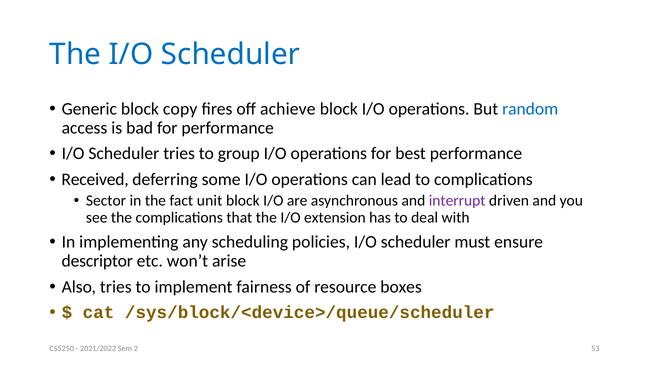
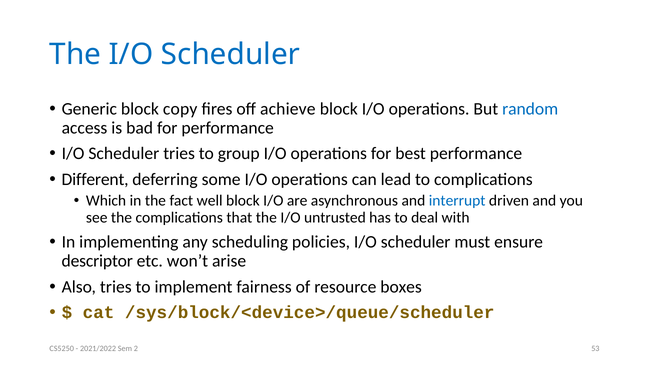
Received: Received -> Different (95, 179)
Sector: Sector -> Which (106, 201)
unit: unit -> well (210, 201)
interrupt colour: purple -> blue (457, 201)
extension: extension -> untrusted (335, 217)
